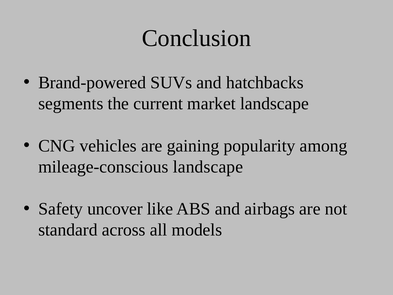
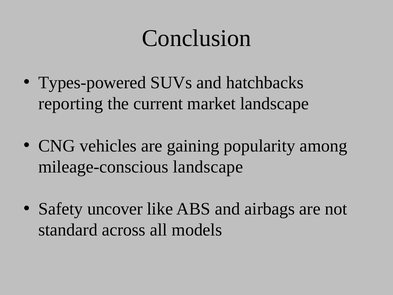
Brand-powered: Brand-powered -> Types-powered (92, 82)
segments: segments -> reporting (71, 103)
